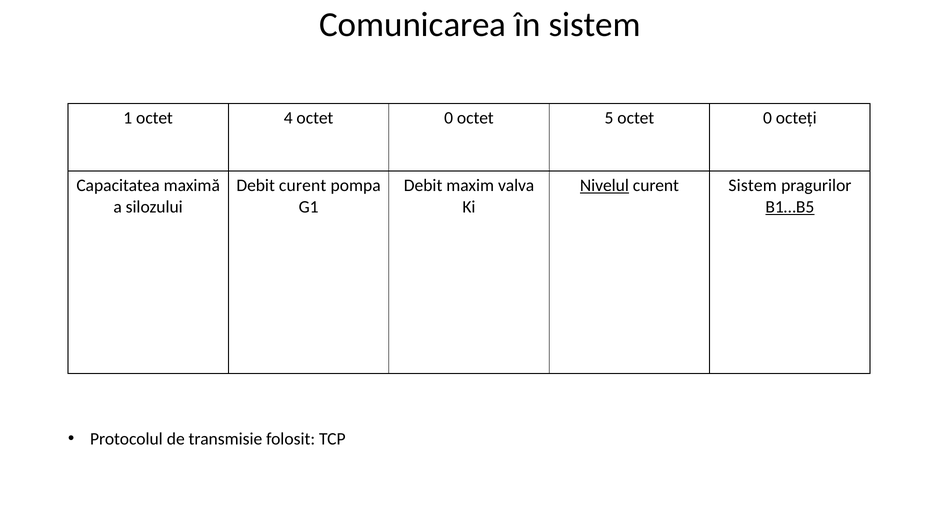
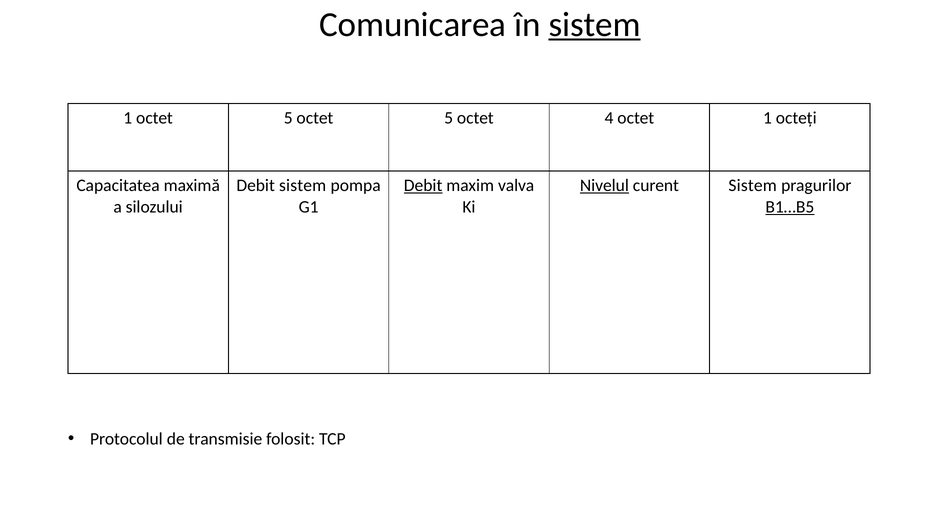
sistem underline: none -> present (595, 25)
1 octet 4: 4 -> 5 (288, 118)
0: 0 -> 5 (449, 118)
5: 5 -> 4 (609, 118)
0: 0 -> 1 (767, 118)
Debit curent: curent -> sistem (303, 185)
Debit underline: none -> present (423, 185)
